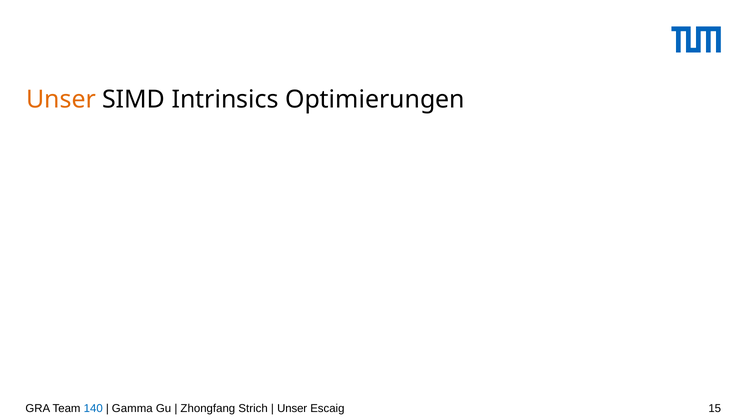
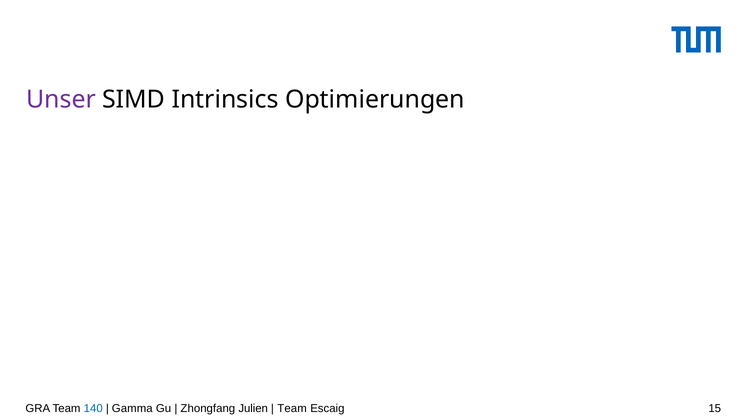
Unser colour: orange -> purple (61, 99)
Strich: Strich -> Julien (253, 409)
Unser: Unser -> Team (292, 409)
